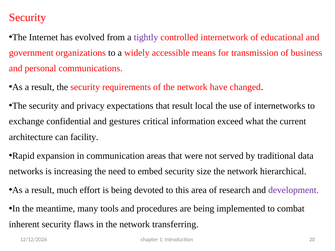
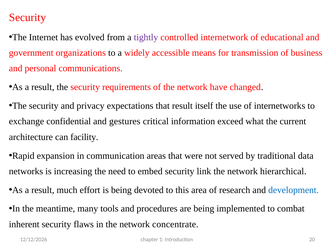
local: local -> itself (204, 106)
size: size -> link (204, 171)
development colour: purple -> blue (294, 190)
transferring: transferring -> concentrate (175, 225)
